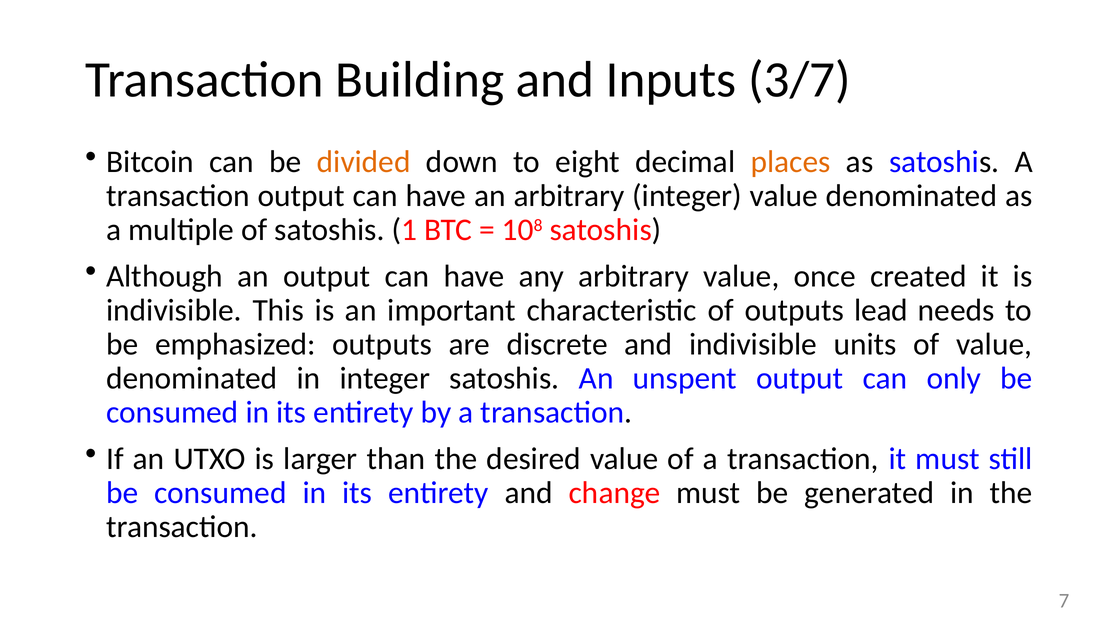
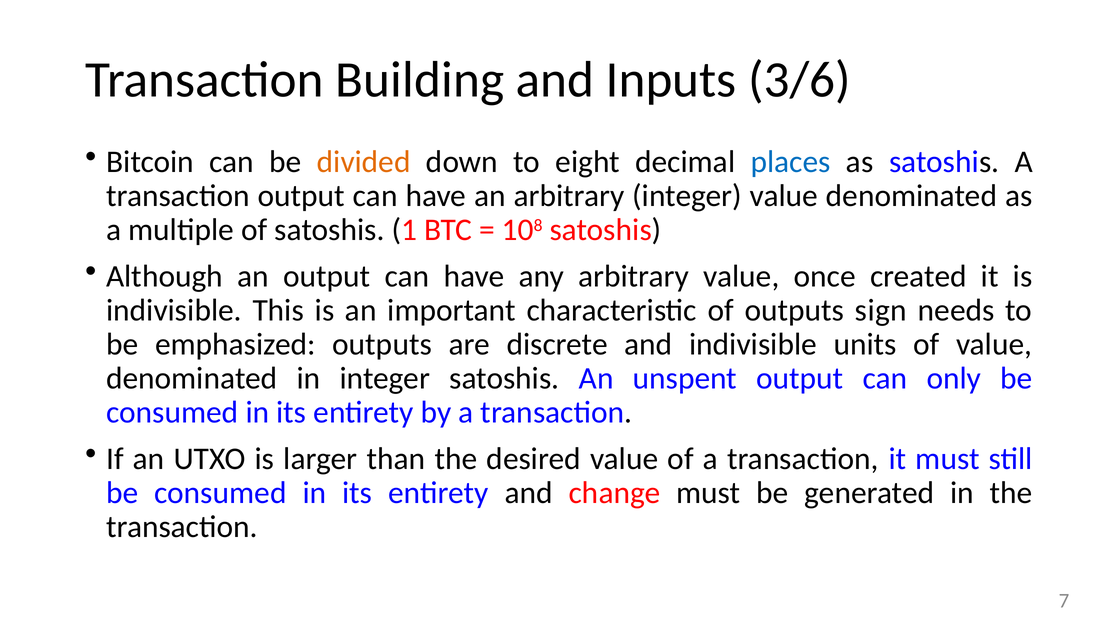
3/7: 3/7 -> 3/6 (799, 80)
places colour: orange -> blue (791, 162)
lead: lead -> sign (881, 310)
